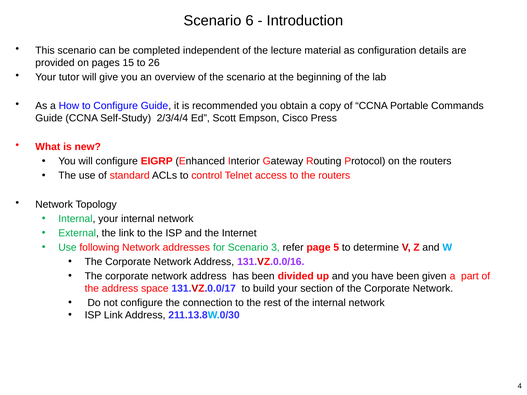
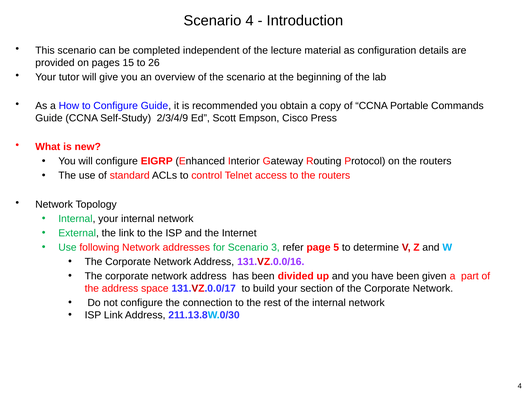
Scenario 6: 6 -> 4 (250, 21)
2/3/4/4: 2/3/4/4 -> 2/3/4/9 (172, 118)
